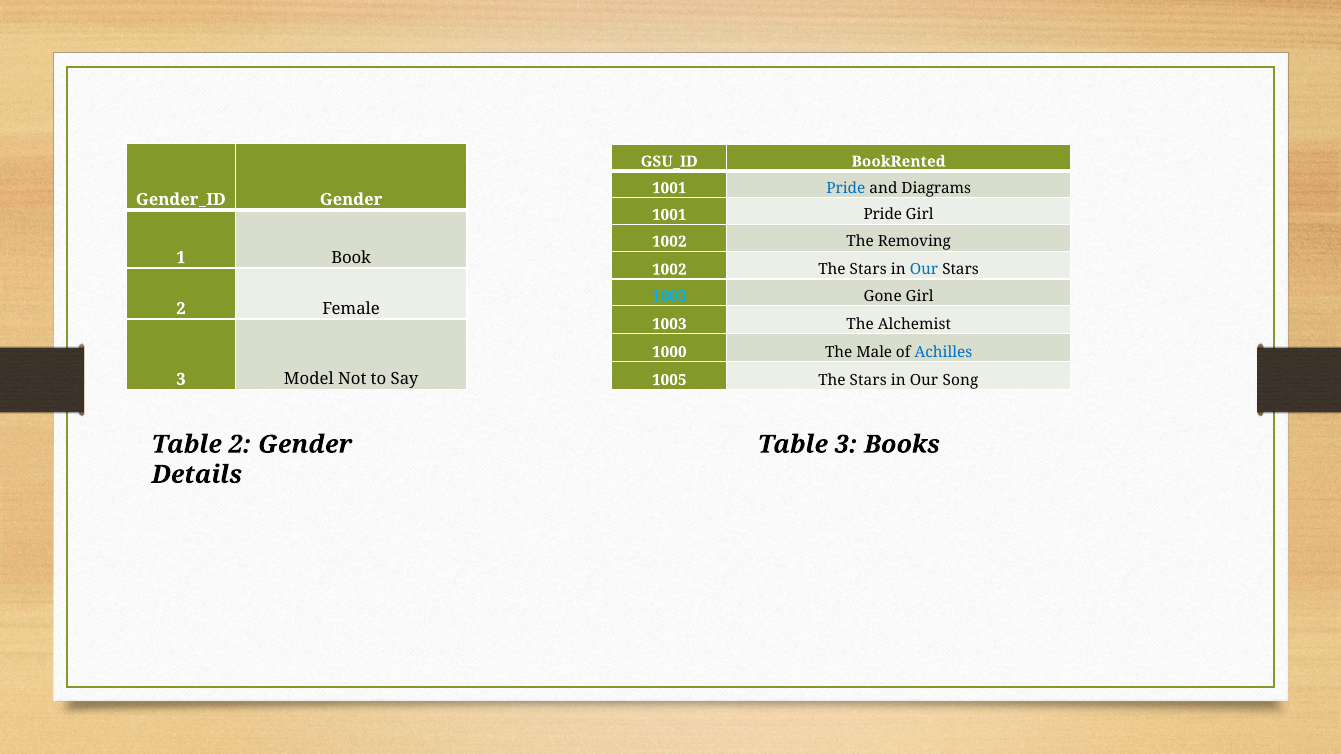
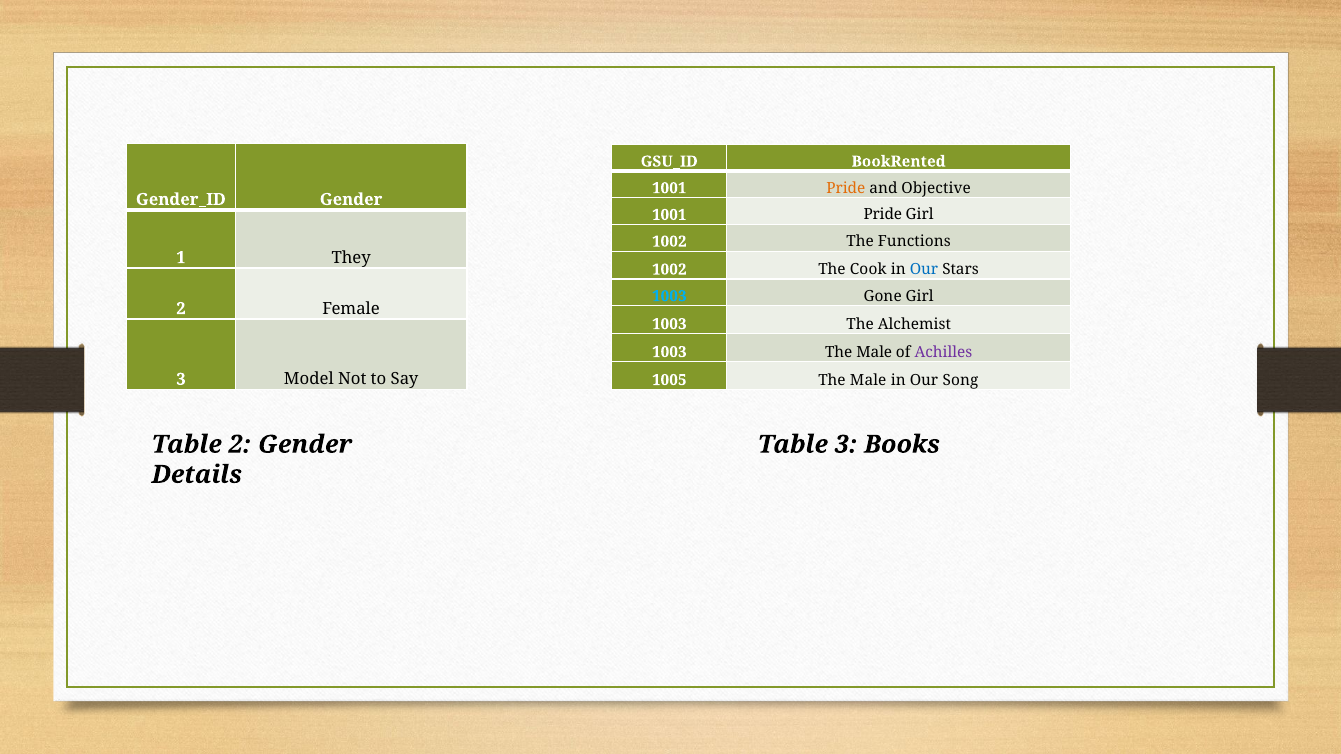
Pride colour: blue -> orange (846, 188)
Diagrams: Diagrams -> Objective (936, 188)
Removing: Removing -> Functions (914, 242)
Book: Book -> They (351, 258)
1002 The Stars: Stars -> Cook (868, 270)
1000: 1000 -> 1003 (669, 352)
Achilles colour: blue -> purple (943, 352)
1005 The Stars: Stars -> Male (868, 380)
